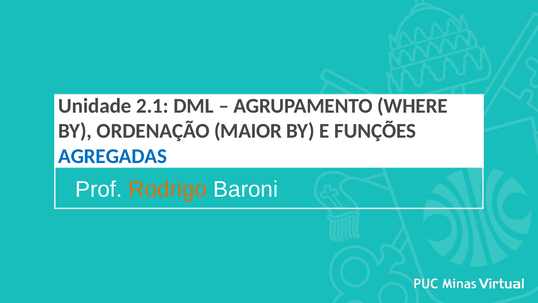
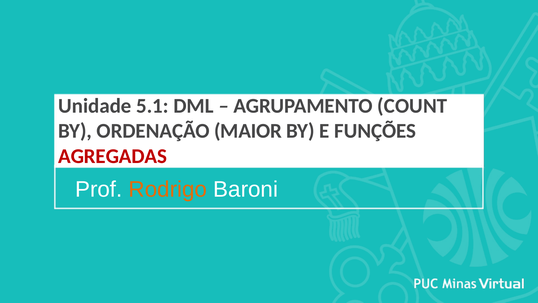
2.1: 2.1 -> 5.1 (152, 106)
WHERE: WHERE -> COUNT (412, 106)
AGREGADAS colour: blue -> red (113, 156)
